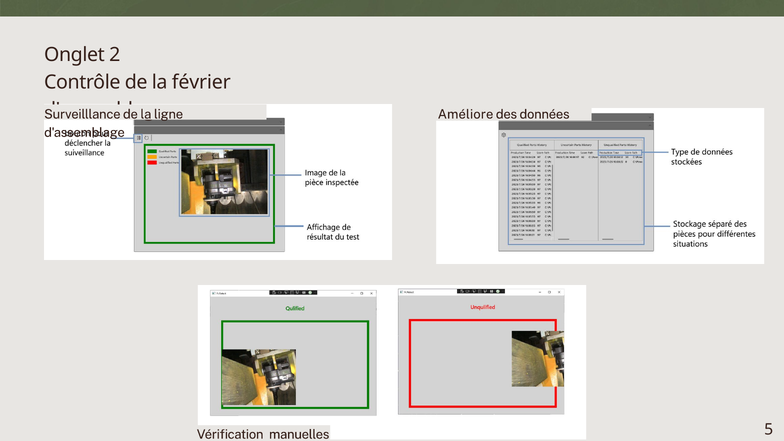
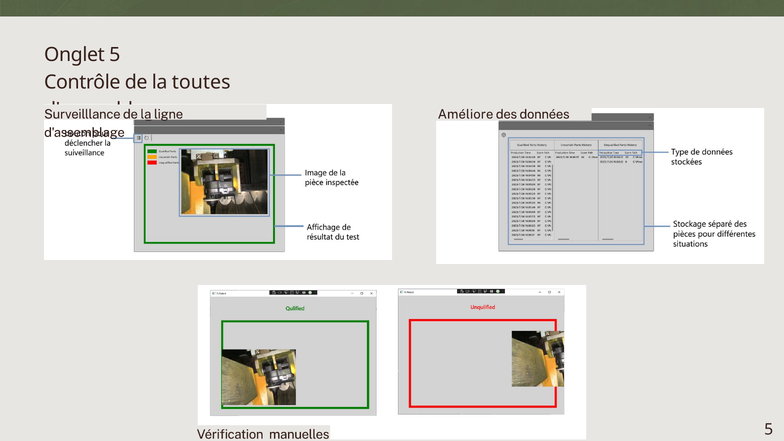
Onglet 2: 2 -> 5 (115, 55)
février: février -> toutes (201, 82)
